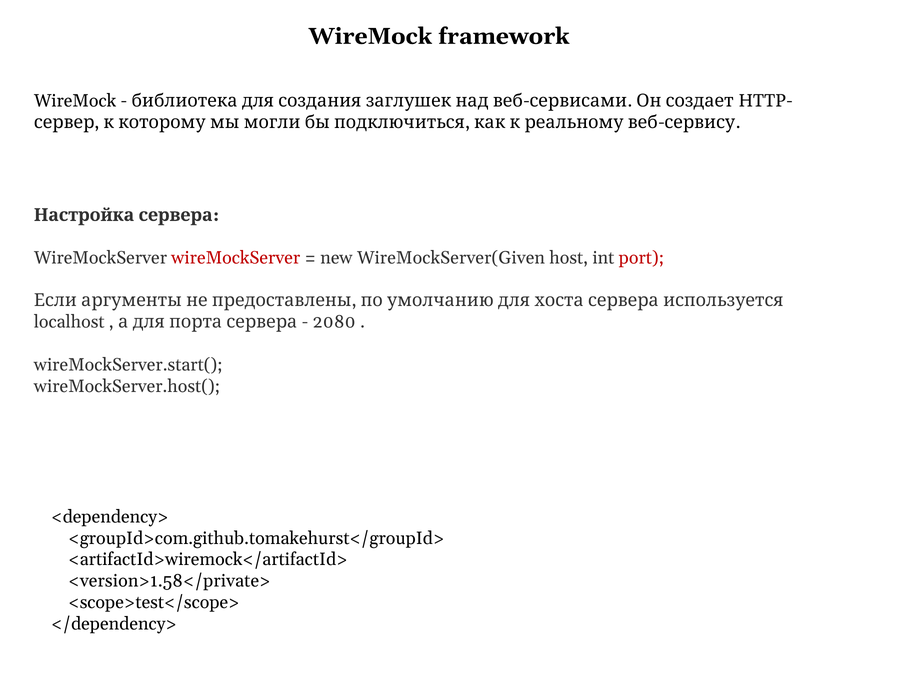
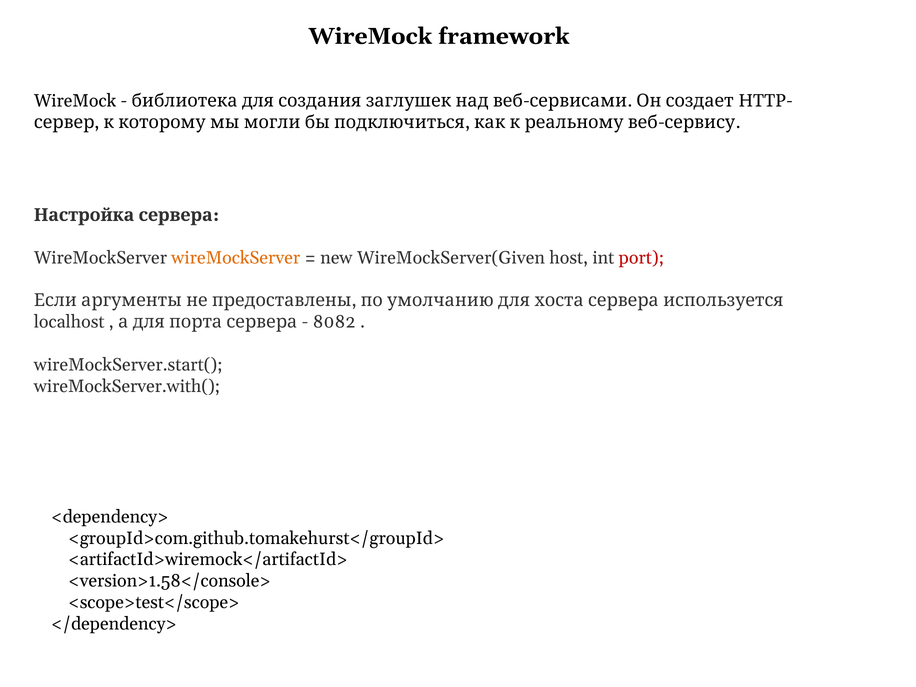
wireMockServer colour: red -> orange (236, 258)
2080: 2080 -> 8082 (334, 322)
wireMockServer.host(: wireMockServer.host( -> wireMockServer.with( (127, 386)
<version>1.58</private>: <version>1.58</private> -> <version>1.58</console> (170, 581)
